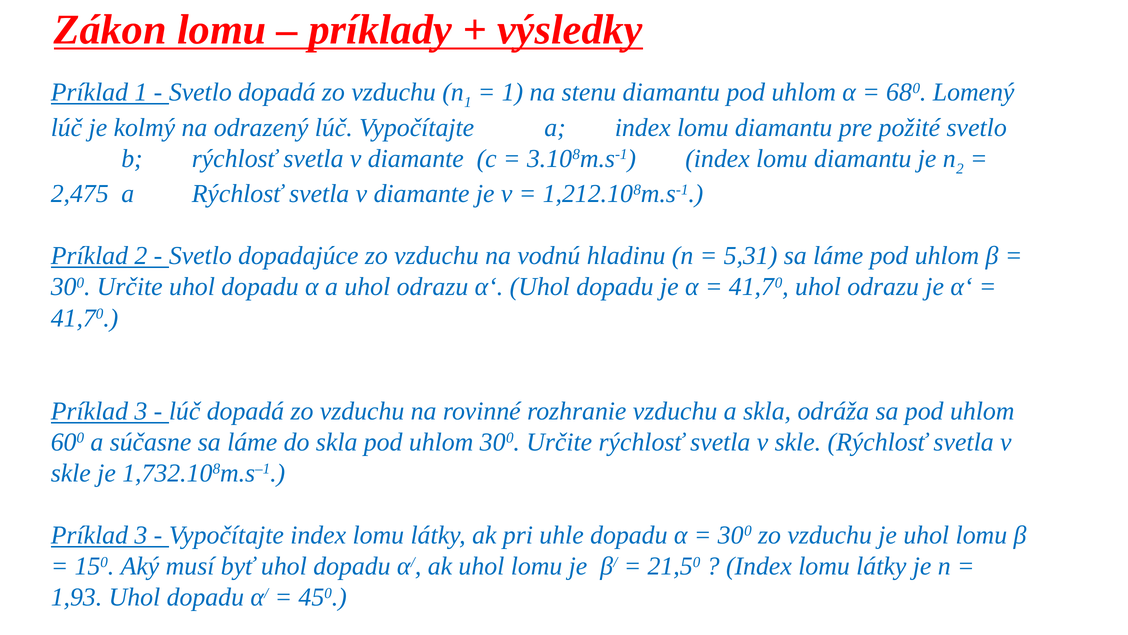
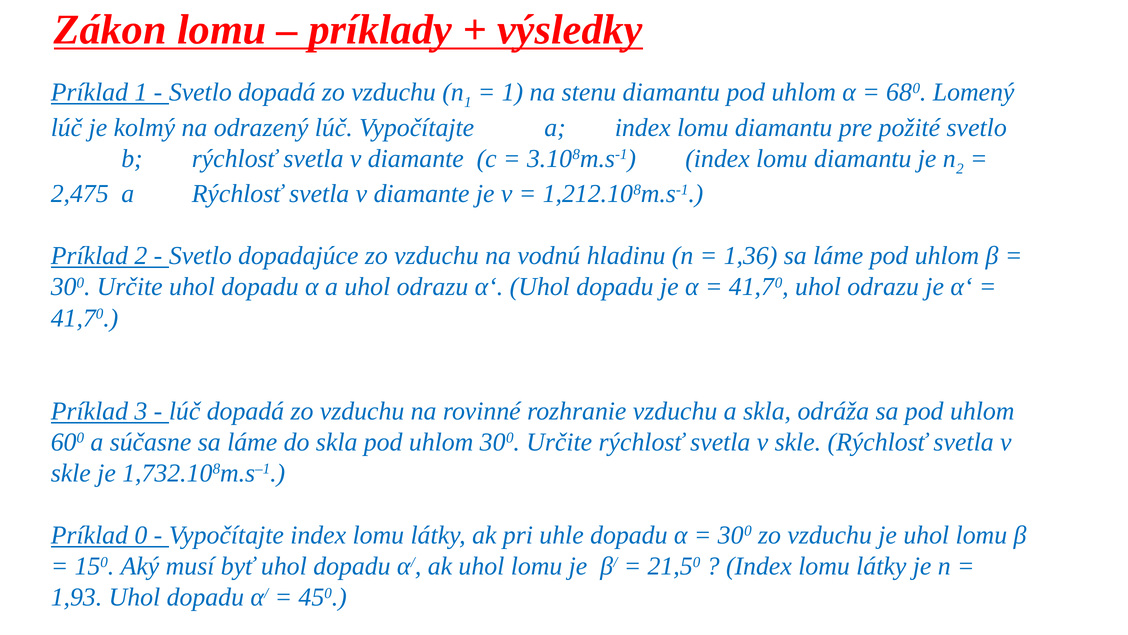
5,31: 5,31 -> 1,36 (751, 256)
3: 3 -> 0 (141, 535)
